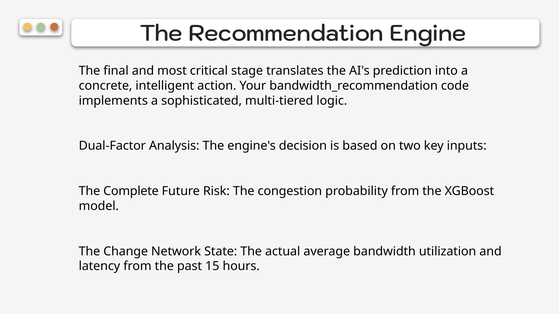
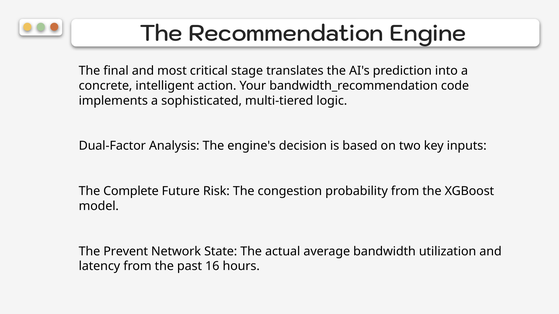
Change: Change -> Prevent (126, 252)
15: 15 -> 16 (212, 267)
